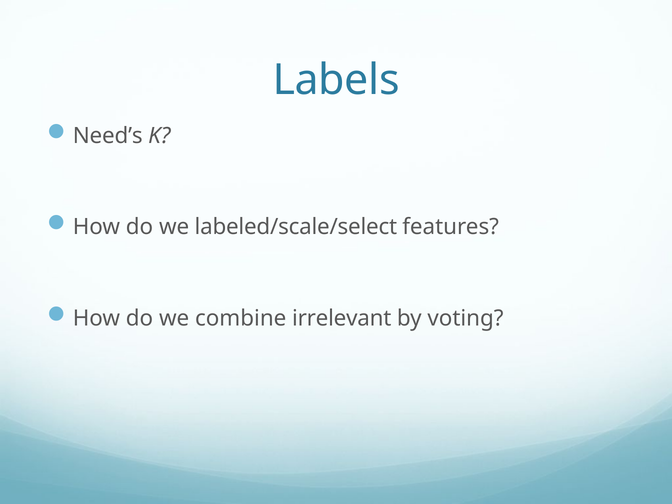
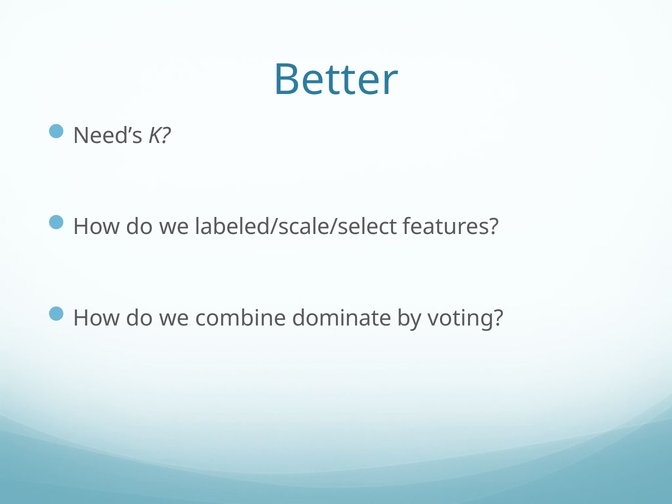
Labels: Labels -> Better (336, 80)
irrelevant: irrelevant -> dominate (342, 318)
